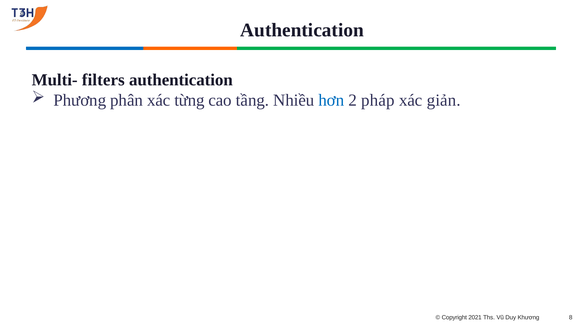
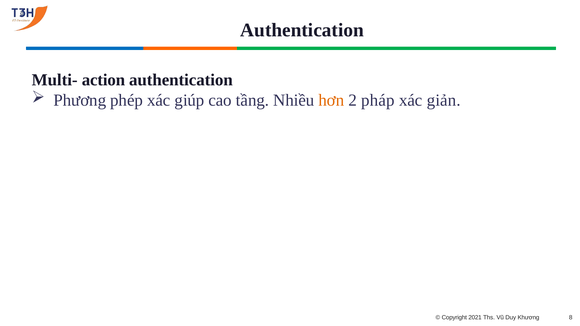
filters: filters -> action (103, 80)
phân: phân -> phép (127, 100)
từng: từng -> giúp (190, 100)
hơn colour: blue -> orange (331, 100)
